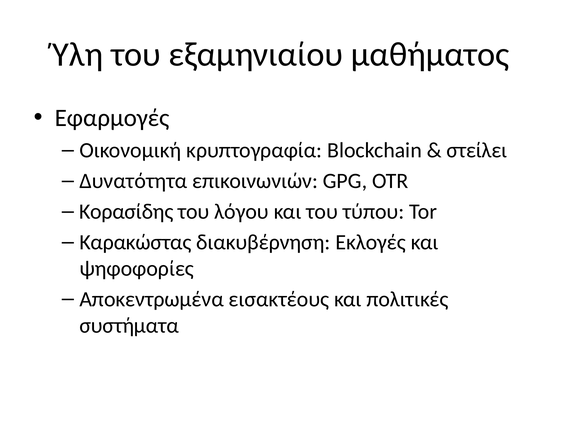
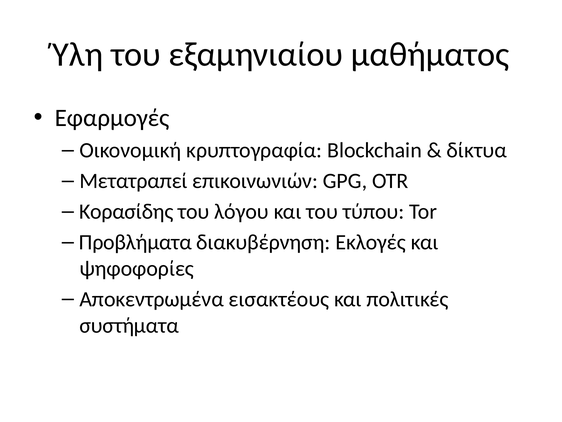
στείλει: στείλει -> δίκτυα (477, 150)
Δυνατότητα: Δυνατότητα -> Μετατραπεί (133, 181)
Καρακώστας: Καρακώστας -> Προβλήματα (135, 242)
